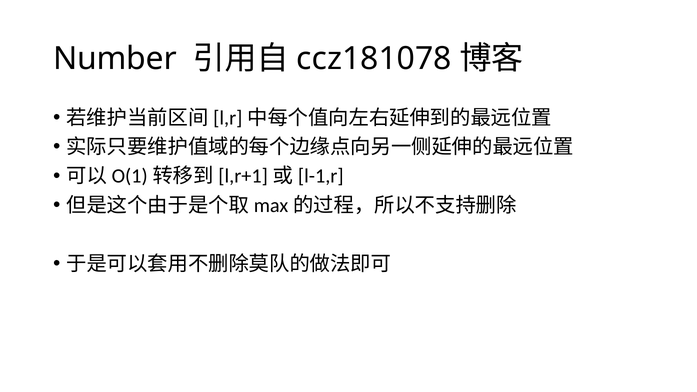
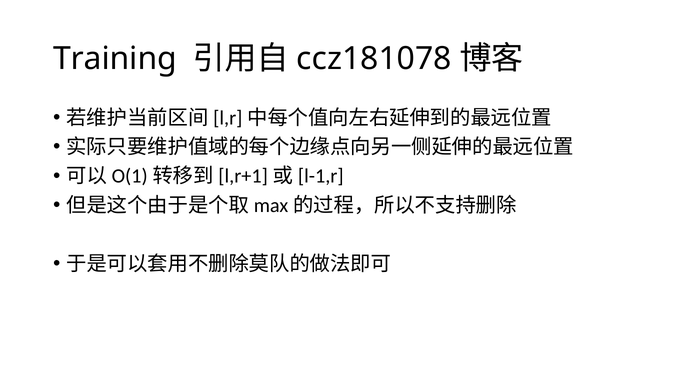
Number: Number -> Training (115, 59)
